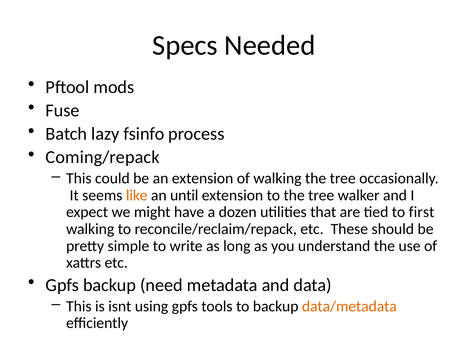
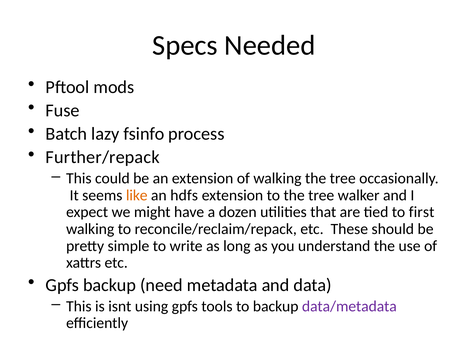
Coming/repack: Coming/repack -> Further/repack (103, 157)
until: until -> hdfs (184, 195)
data/metadata colour: orange -> purple (349, 306)
